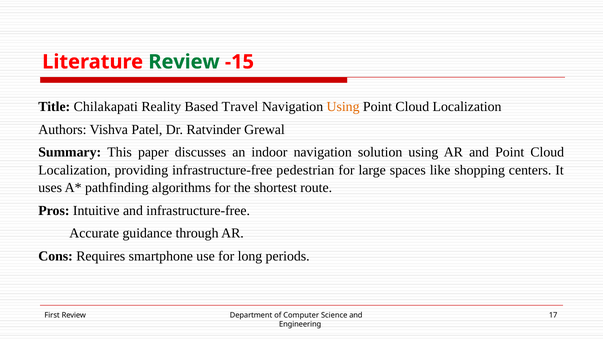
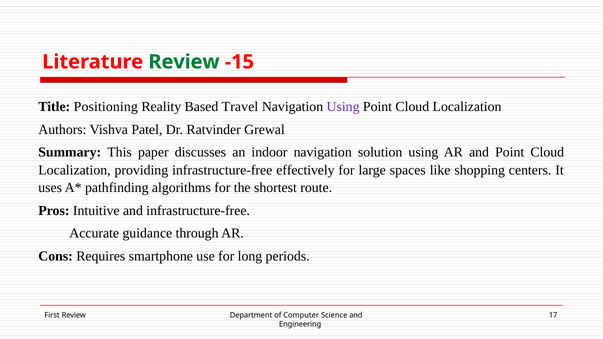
Chilakapati: Chilakapati -> Positioning (106, 107)
Using colour: orange -> purple (343, 107)
pedestrian: pedestrian -> effectively (305, 170)
